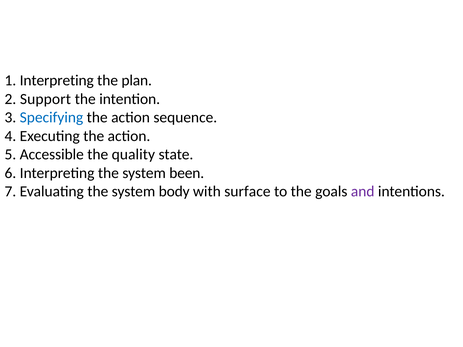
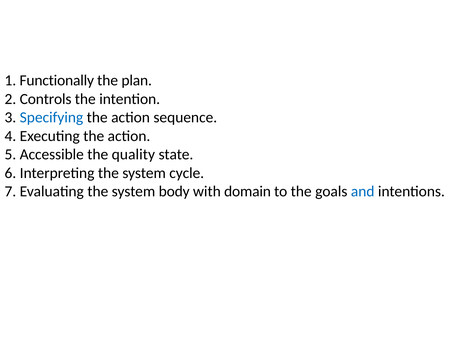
1 Interpreting: Interpreting -> Functionally (57, 80)
Support: Support -> Controls (46, 99)
been: been -> cycle (187, 173)
surface: surface -> domain (248, 192)
and colour: purple -> blue (363, 192)
